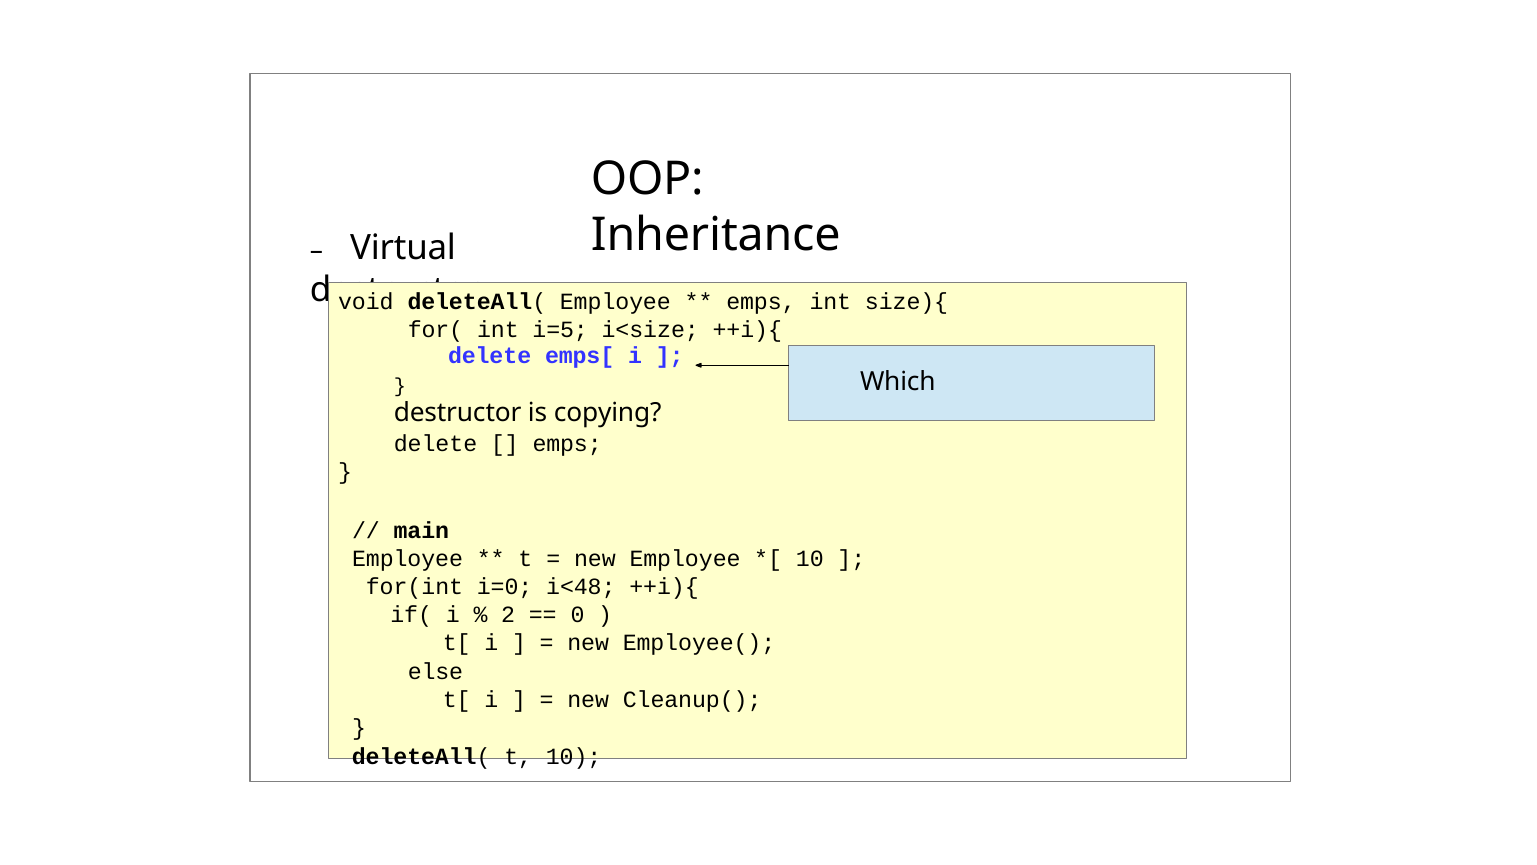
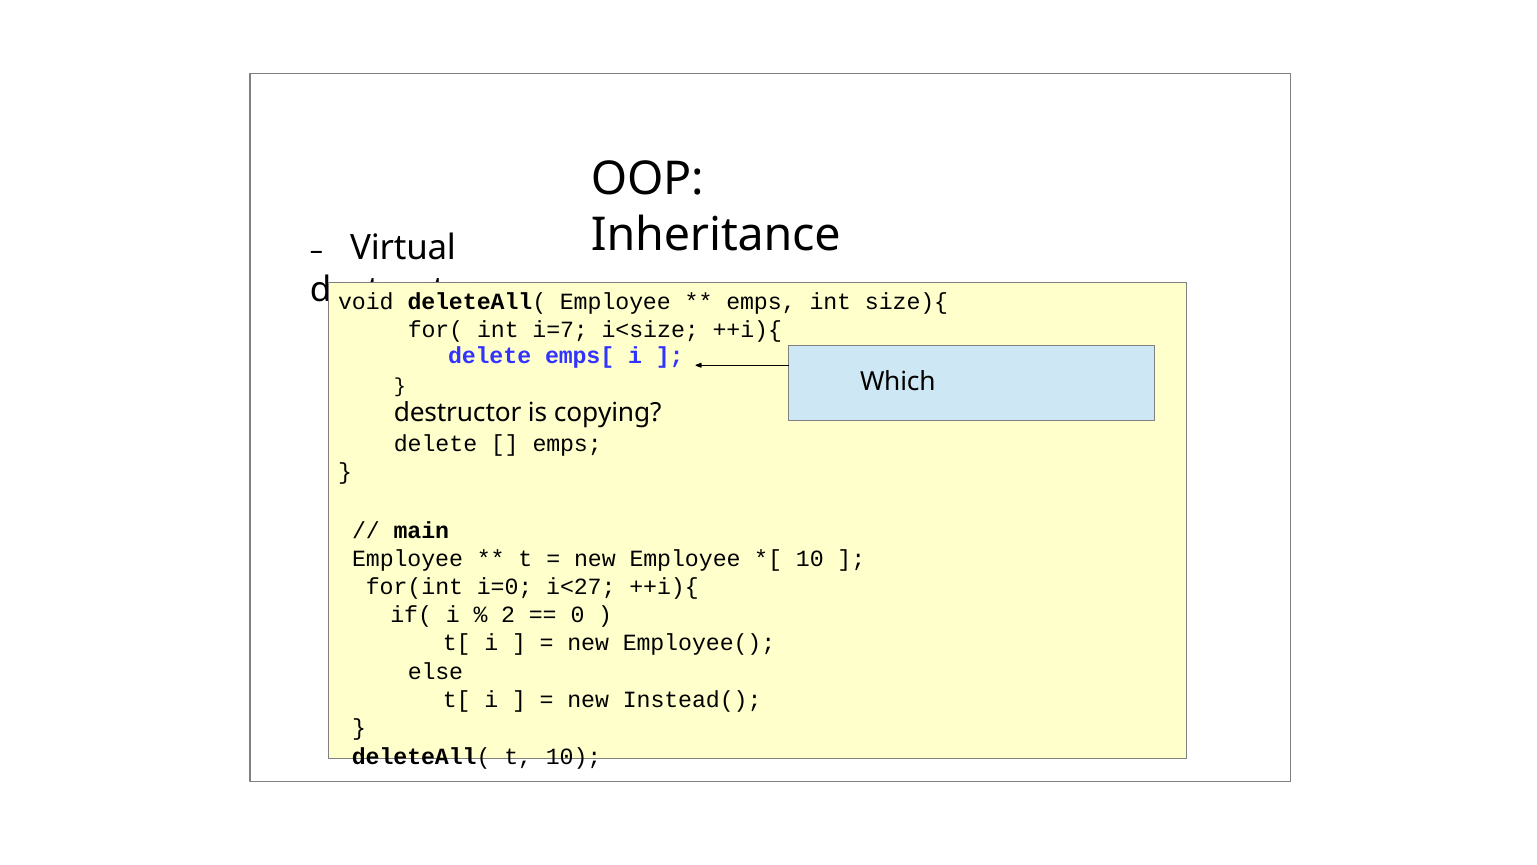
i=5: i=5 -> i=7 (560, 329)
i<48: i<48 -> i<27 (581, 586)
Cleanup(: Cleanup( -> Instead( (692, 699)
